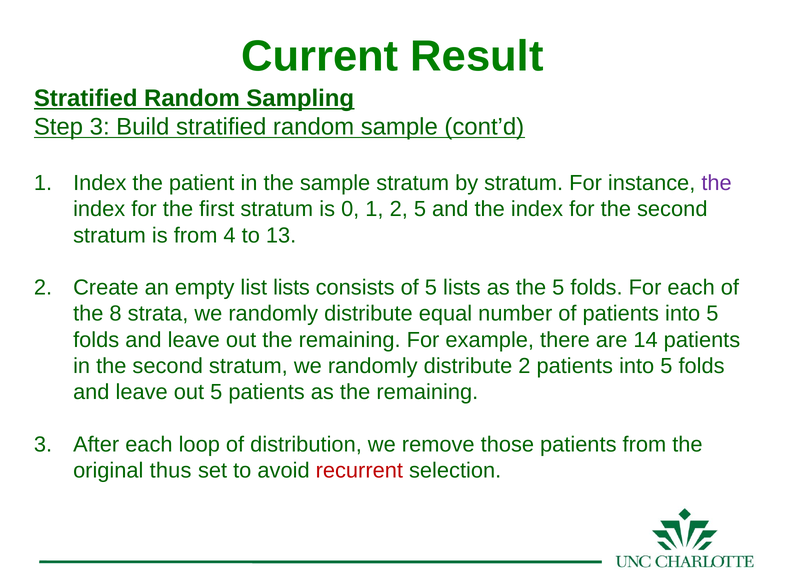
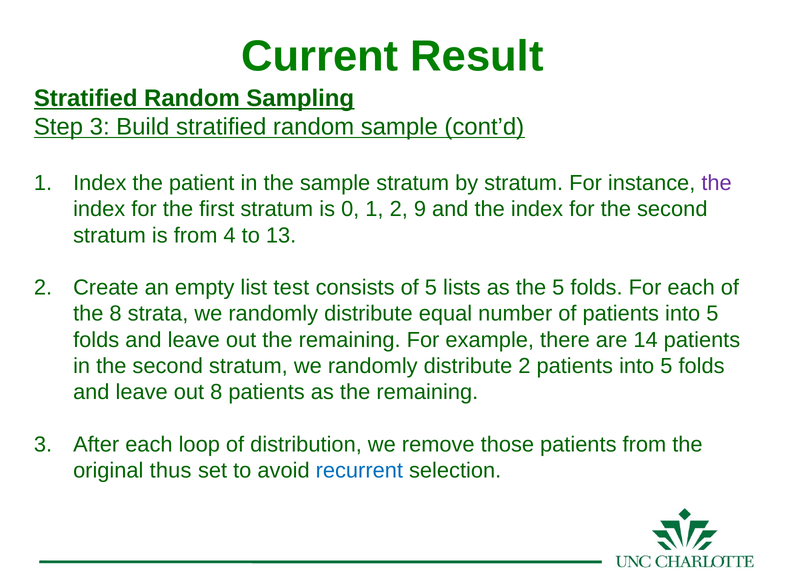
2 5: 5 -> 9 (420, 209)
list lists: lists -> test (291, 288)
out 5: 5 -> 8 (216, 393)
recurrent colour: red -> blue (359, 471)
